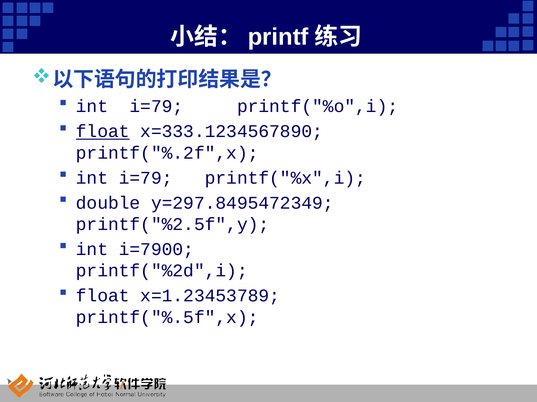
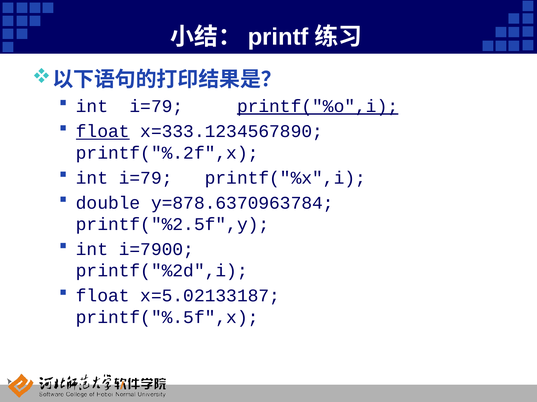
printf("%o",i underline: none -> present (318, 107)
y=297.8495472349: y=297.8495472349 -> y=878.6370963784 (242, 203)
x=1.23453789: x=1.23453789 -> x=5.02133187 (210, 296)
